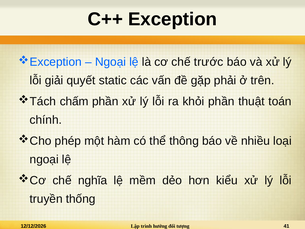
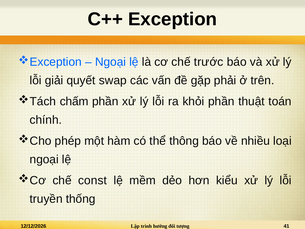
static: static -> swap (113, 80)
nghĩa: nghĩa -> const (93, 180)
